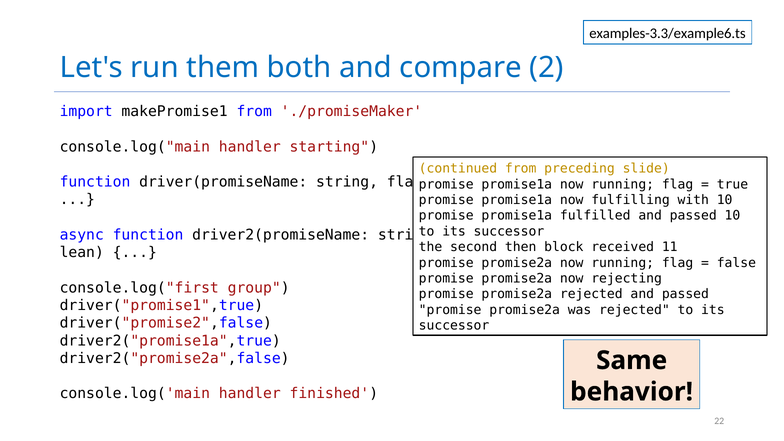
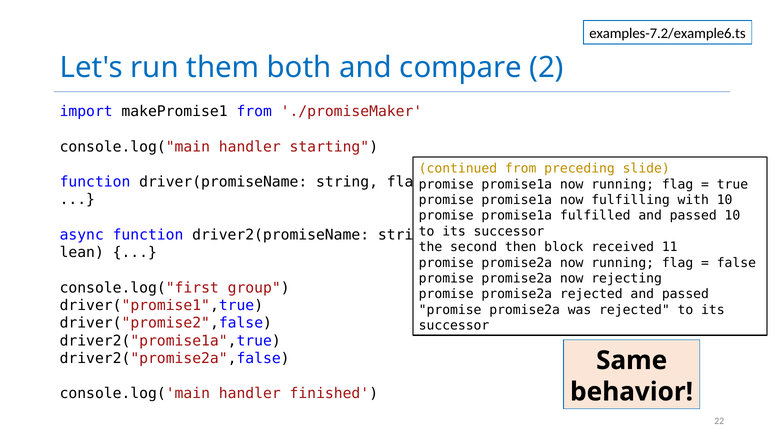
examples-3.3/example6.ts: examples-3.3/example6.ts -> examples-7.2/example6.ts (667, 33)
